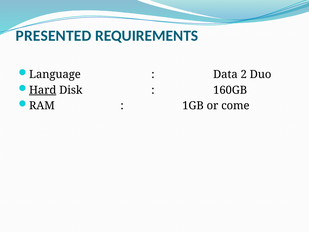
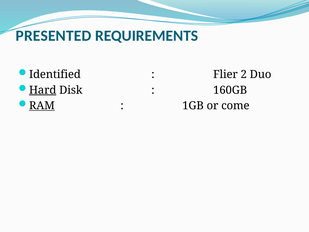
Language: Language -> Identified (55, 74)
Data: Data -> Flier (225, 74)
RAM underline: none -> present (42, 106)
